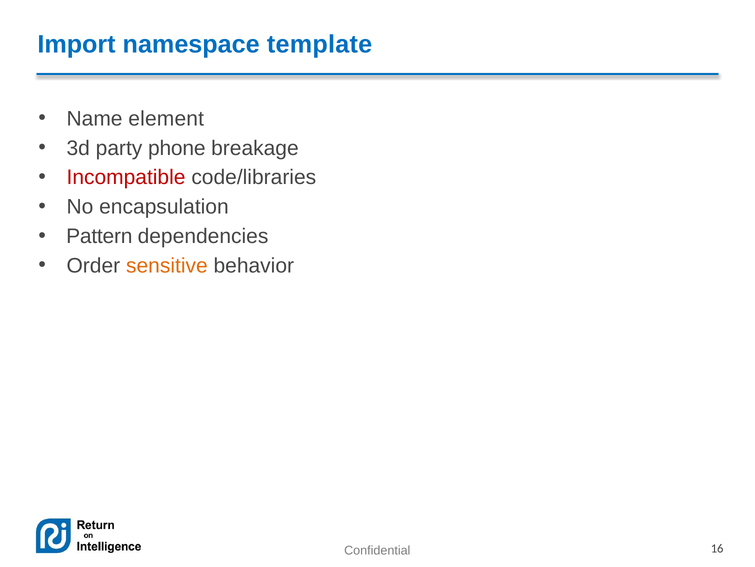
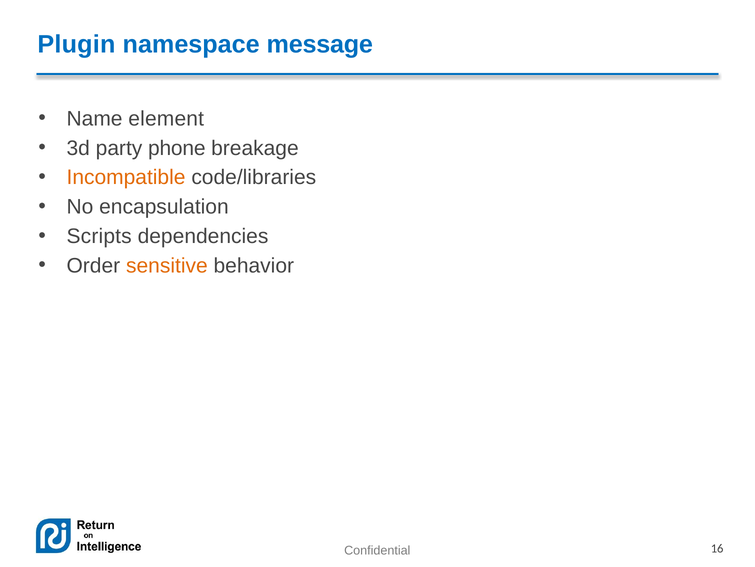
Import: Import -> Plugin (76, 44)
template: template -> message (320, 44)
Incompatible colour: red -> orange (126, 177)
Pattern: Pattern -> Scripts (99, 236)
